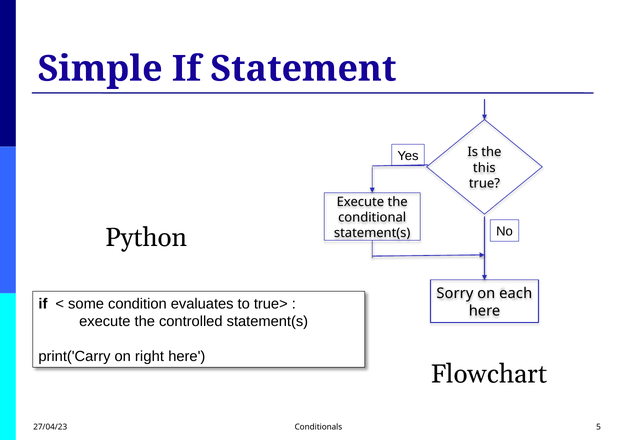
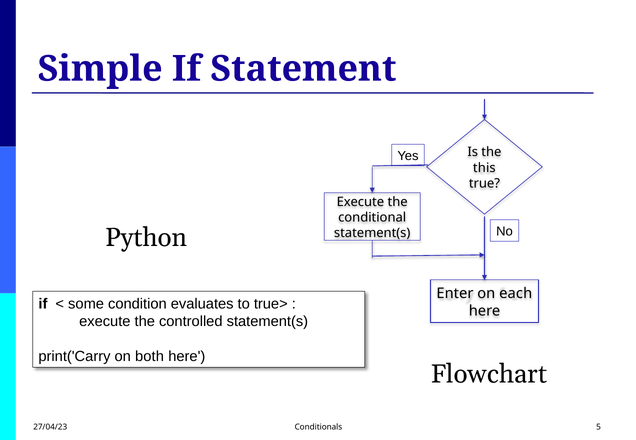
Sorry: Sorry -> Enter (455, 294)
right: right -> both (149, 357)
